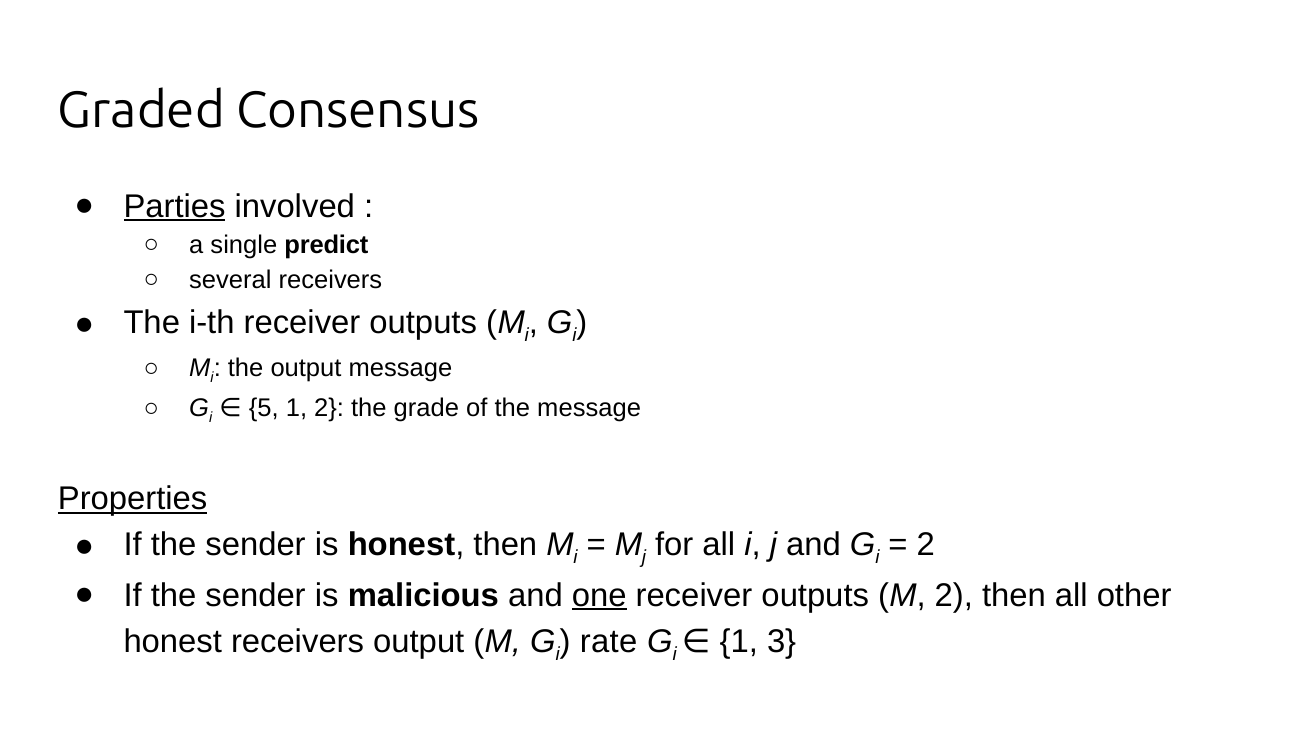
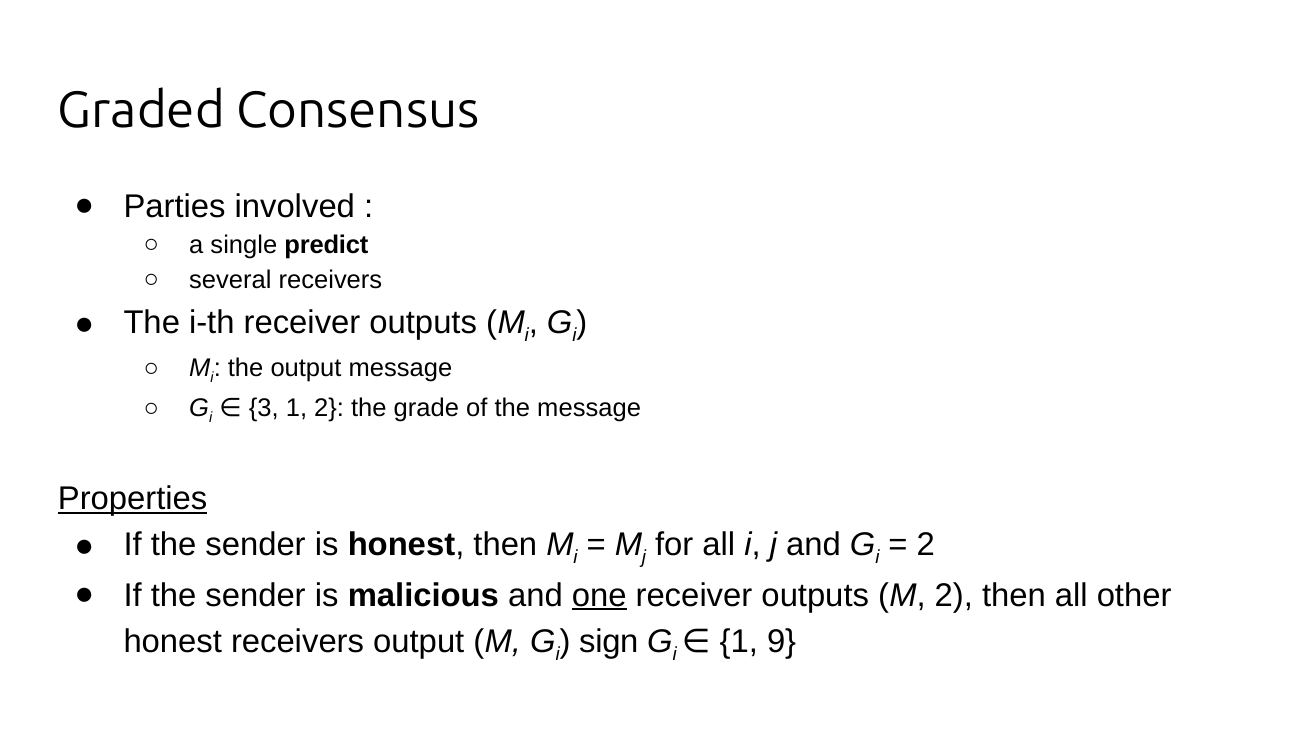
Parties underline: present -> none (175, 206)
5: 5 -> 3 (264, 408)
rate: rate -> sign (609, 642)
3: 3 -> 9 (782, 642)
